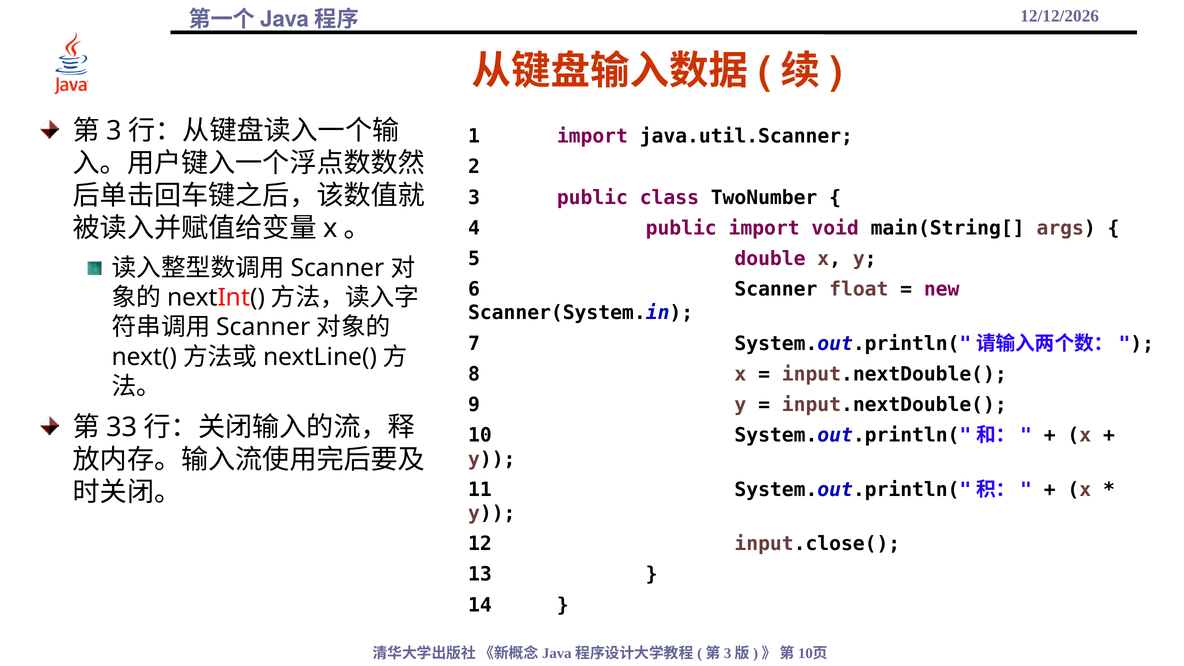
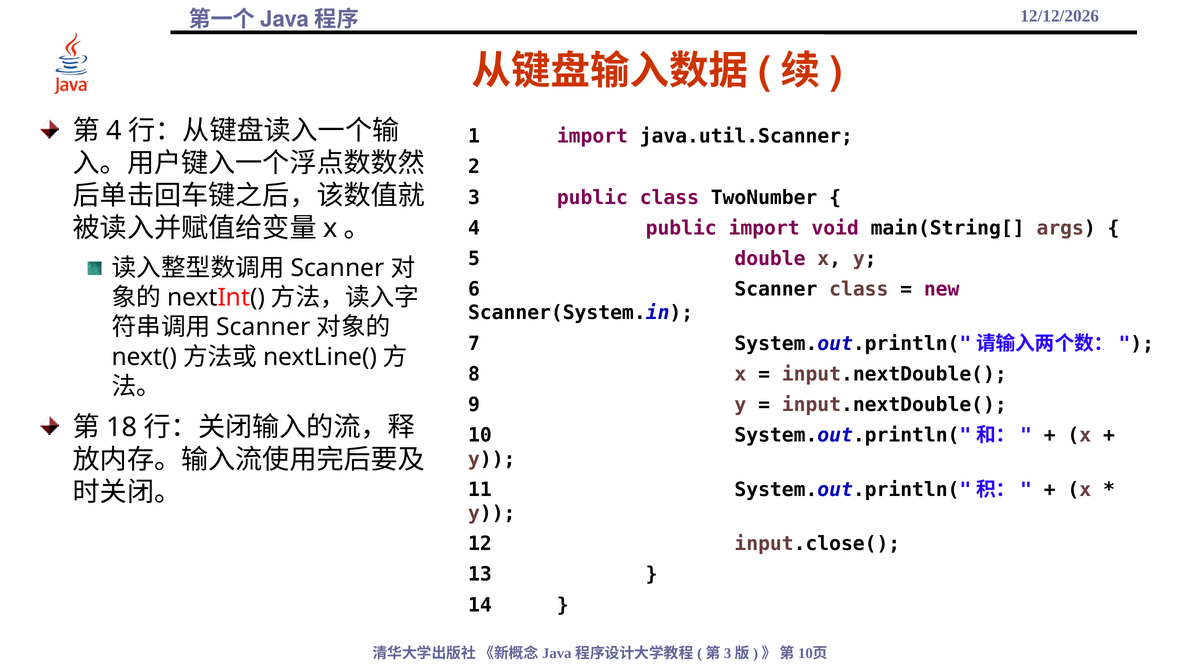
3: 3 -> 4 (114, 131)
Scanner float: float -> class (859, 289)
33: 33 -> 18 (122, 427)
